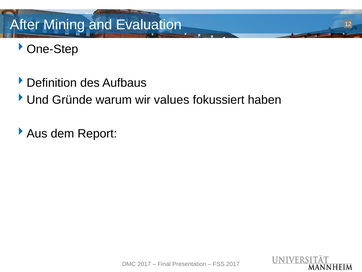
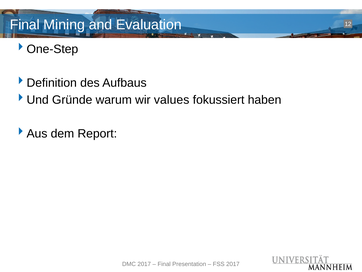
After: After -> Final (25, 25)
